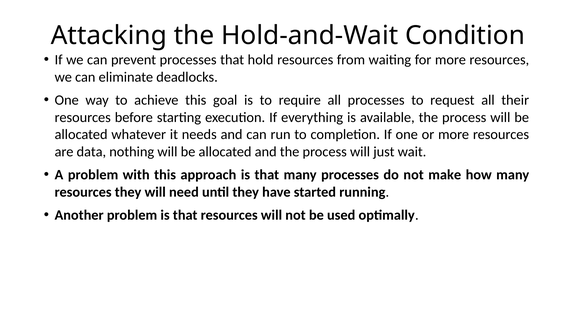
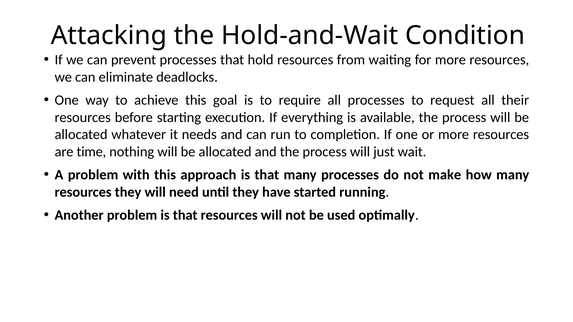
data: data -> time (91, 152)
